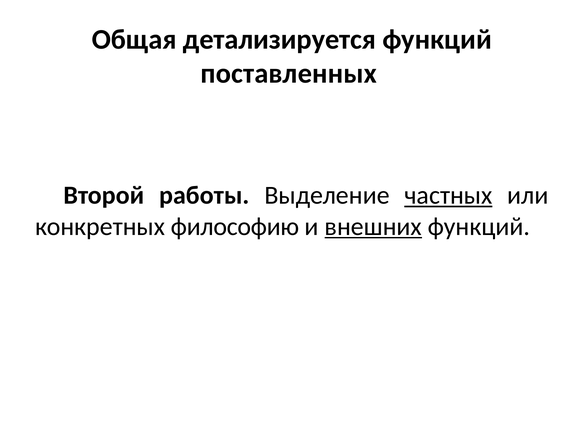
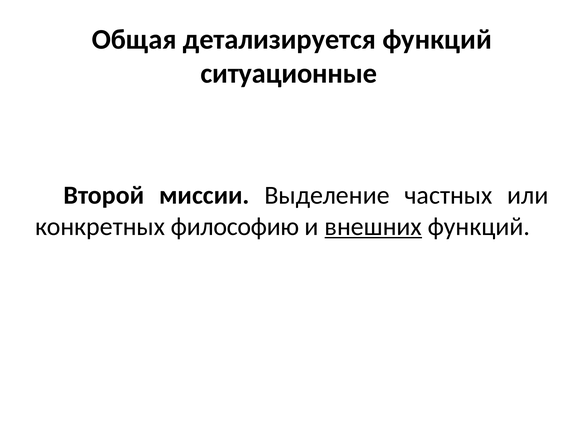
поставленных: поставленных -> ситуационные (289, 74)
работы: работы -> миссии (204, 195)
частных underline: present -> none (448, 195)
